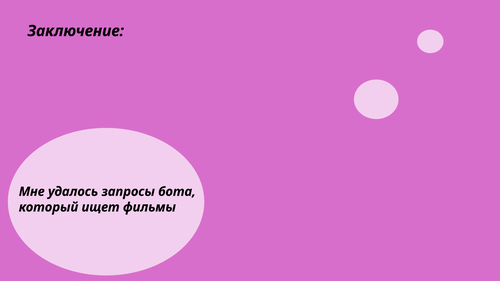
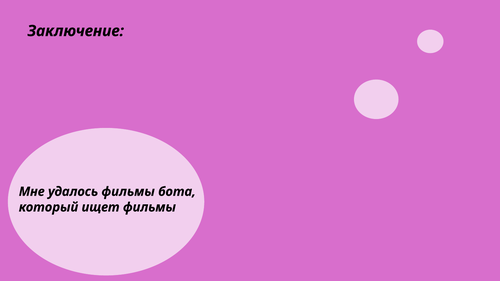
удалось запросы: запросы -> фильмы (128, 192)
